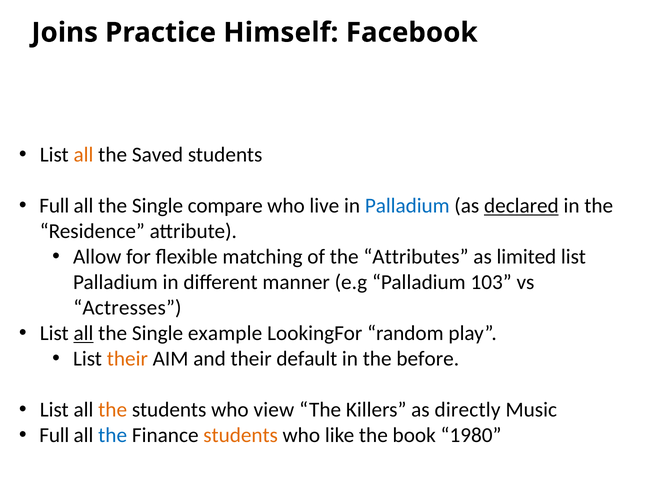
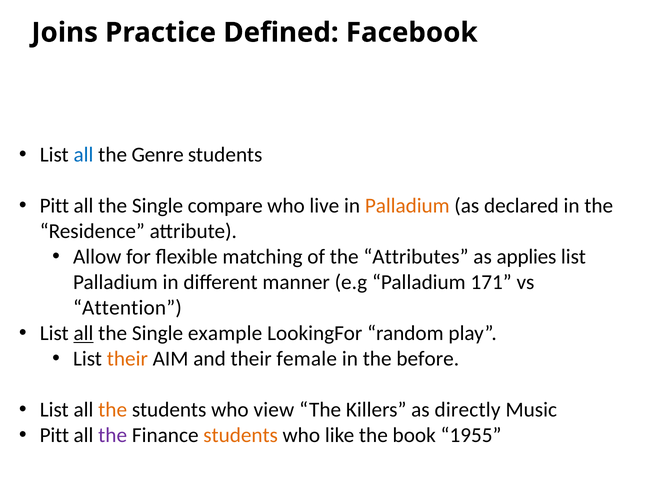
Himself: Himself -> Defined (281, 33)
all colour: orange -> blue (84, 155)
Saved: Saved -> Genre (158, 155)
Full: Full -> Pitt (54, 206)
Palladium colour: blue -> orange (407, 206)
declared underline: present -> none (521, 206)
limited: limited -> applies (526, 257)
103: 103 -> 171 (491, 282)
Actresses: Actresses -> Attention (127, 308)
default: default -> female (307, 359)
Full: Full -> Pitt (54, 435)
the colour: blue -> purple (113, 435)
1980: 1980 -> 1955 (471, 435)
